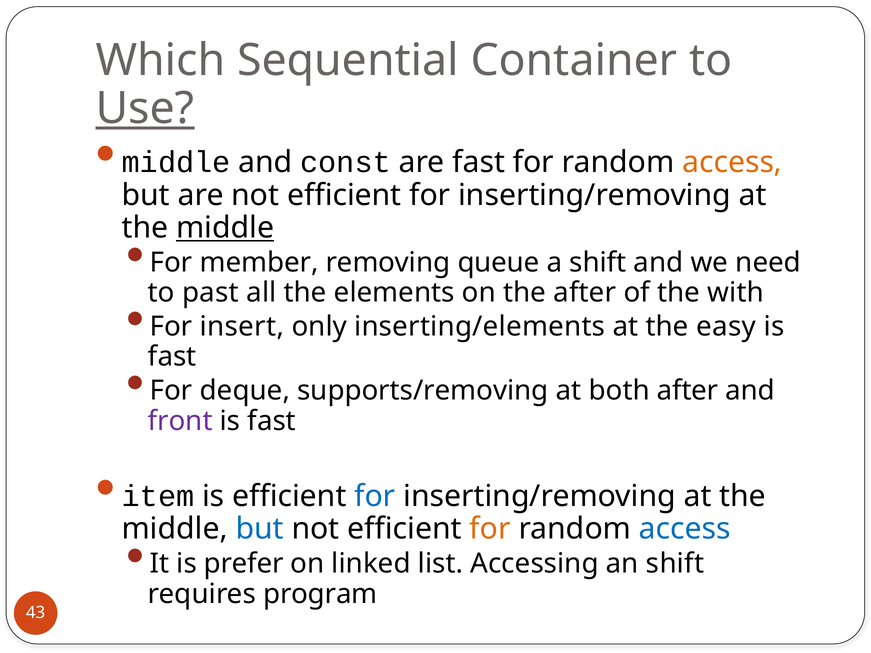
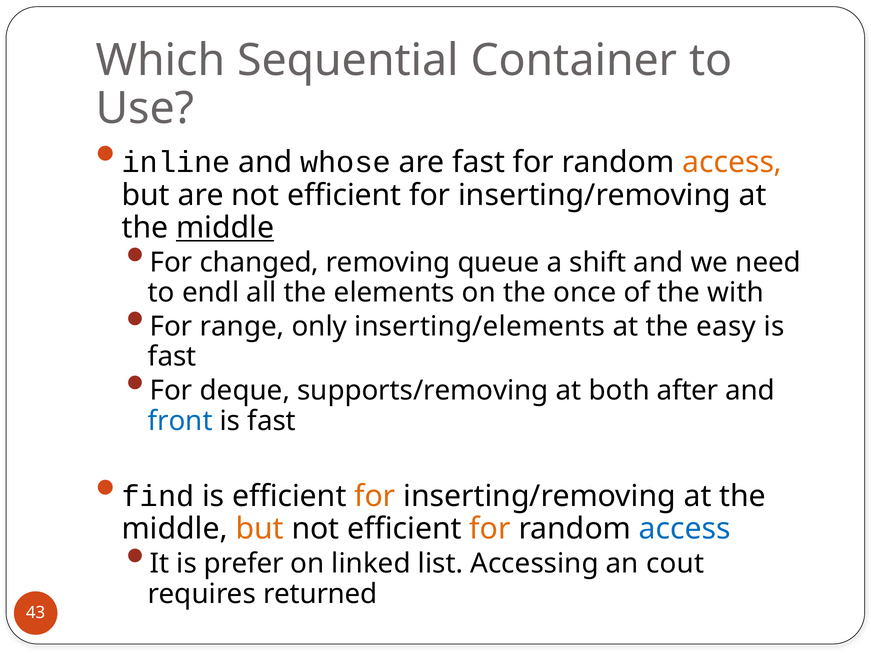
Use underline: present -> none (145, 109)
middle: middle -> inline (176, 162)
const: const -> whose (346, 162)
member: member -> changed (259, 263)
past: past -> endl (211, 293)
the after: after -> once (585, 293)
insert: insert -> range (242, 327)
front colour: purple -> blue (180, 421)
item: item -> find (158, 496)
for colour: blue -> orange (375, 496)
but colour: blue -> orange (260, 529)
an shift: shift -> cout (675, 564)
program: program -> returned (320, 594)
